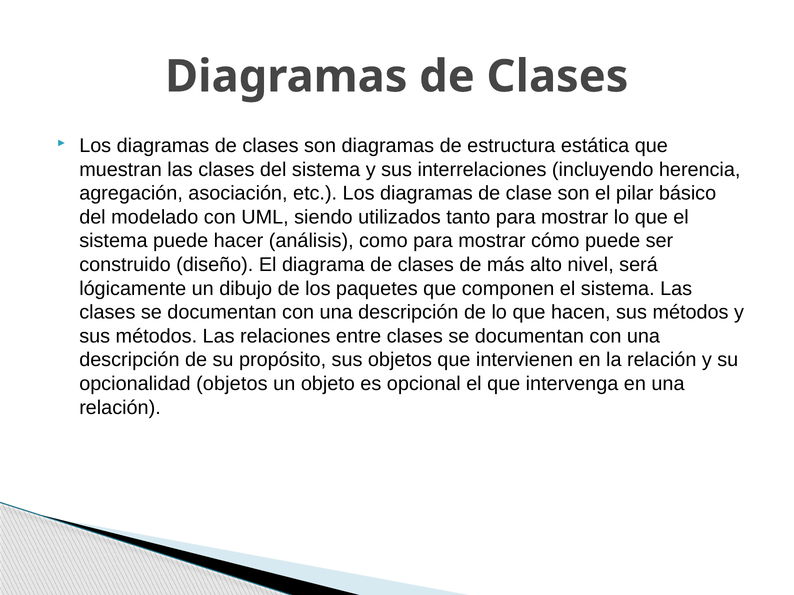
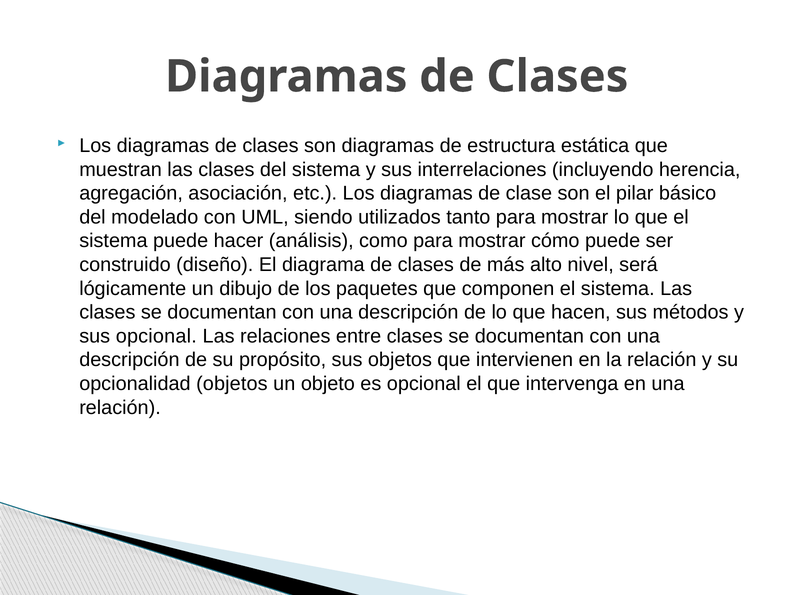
métodos: métodos -> opcional (156, 336)
